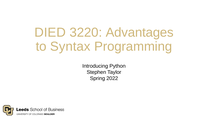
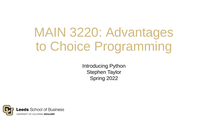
DIED: DIED -> MAIN (50, 32)
Syntax: Syntax -> Choice (70, 46)
